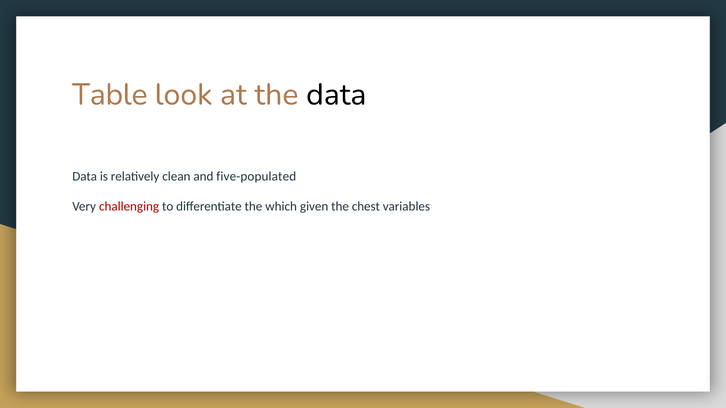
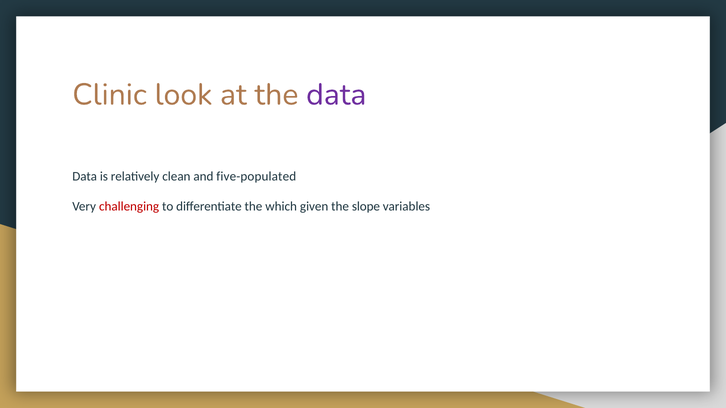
Table: Table -> Clinic (110, 95)
data colour: black -> purple (336, 95)
chest: chest -> slope (366, 206)
